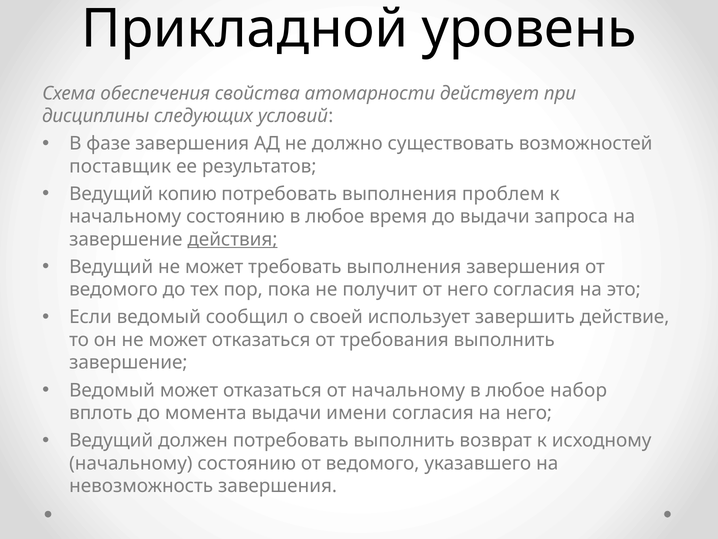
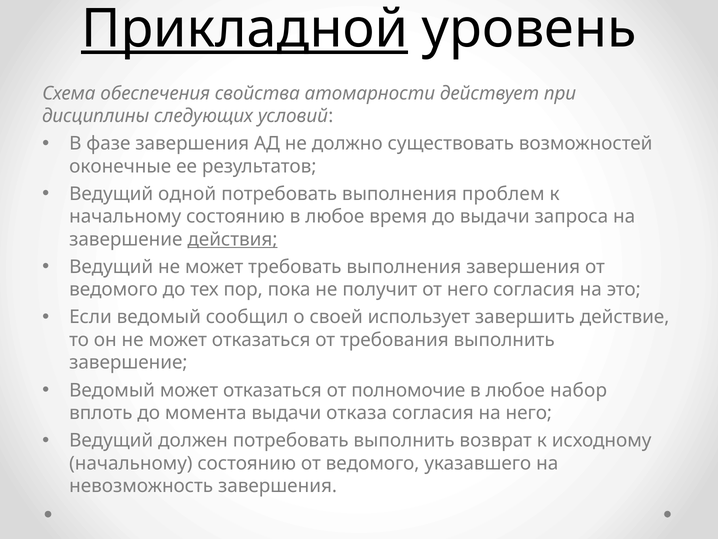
Прикладной underline: none -> present (245, 29)
поставщик: поставщик -> оконечные (120, 166)
копию: копию -> одной (187, 194)
от начальному: начальному -> полномочие (408, 390)
имени: имени -> отказа (357, 413)
